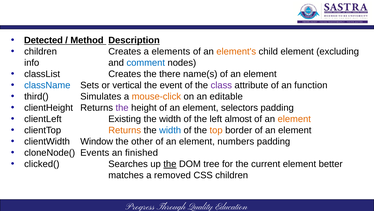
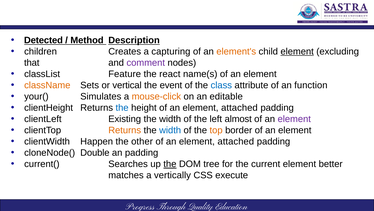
elements: elements -> capturing (171, 51)
element underline: none -> present (297, 51)
info: info -> that (32, 63)
comment colour: blue -> purple (146, 63)
classList Creates: Creates -> Feature (125, 74)
there: there -> react (170, 74)
className colour: blue -> orange (47, 85)
class colour: purple -> blue (221, 85)
third(: third( -> your( (36, 96)
the colour: purple -> blue (122, 107)
selectors: selectors -> attached (239, 107)
element colour: orange -> purple (294, 119)
Window: Window -> Happen (97, 141)
numbers: numbers -> attached (236, 141)
Events: Events -> Double (95, 152)
an finished: finished -> padding (142, 152)
clicked(: clicked( -> current( (42, 164)
removed: removed -> vertically (172, 175)
CSS children: children -> execute (232, 175)
